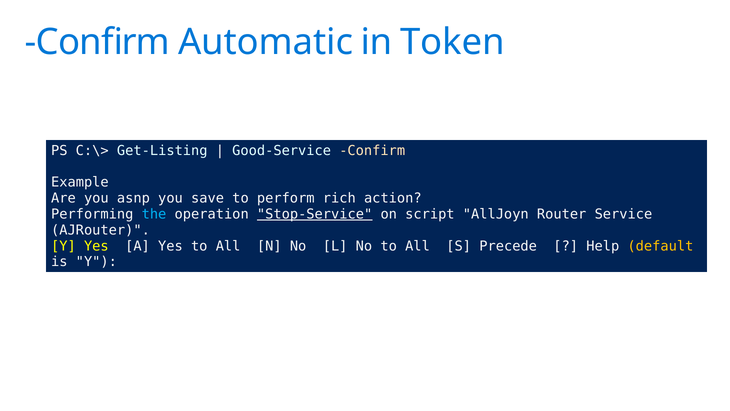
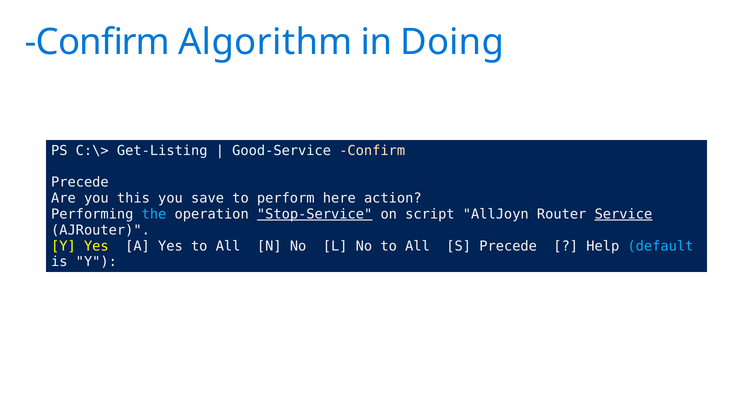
Automatic: Automatic -> Algorithm (265, 42)
Token: Token -> Doing (452, 42)
Example: Example -> Precede (80, 182)
asnp: asnp -> this (133, 198)
rich: rich -> here (339, 198)
Service underline: none -> present (623, 214)
default colour: yellow -> light blue (660, 246)
